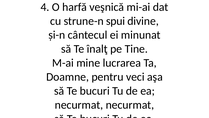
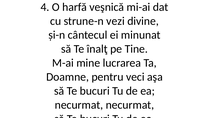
spui: spui -> vezi (115, 21)
